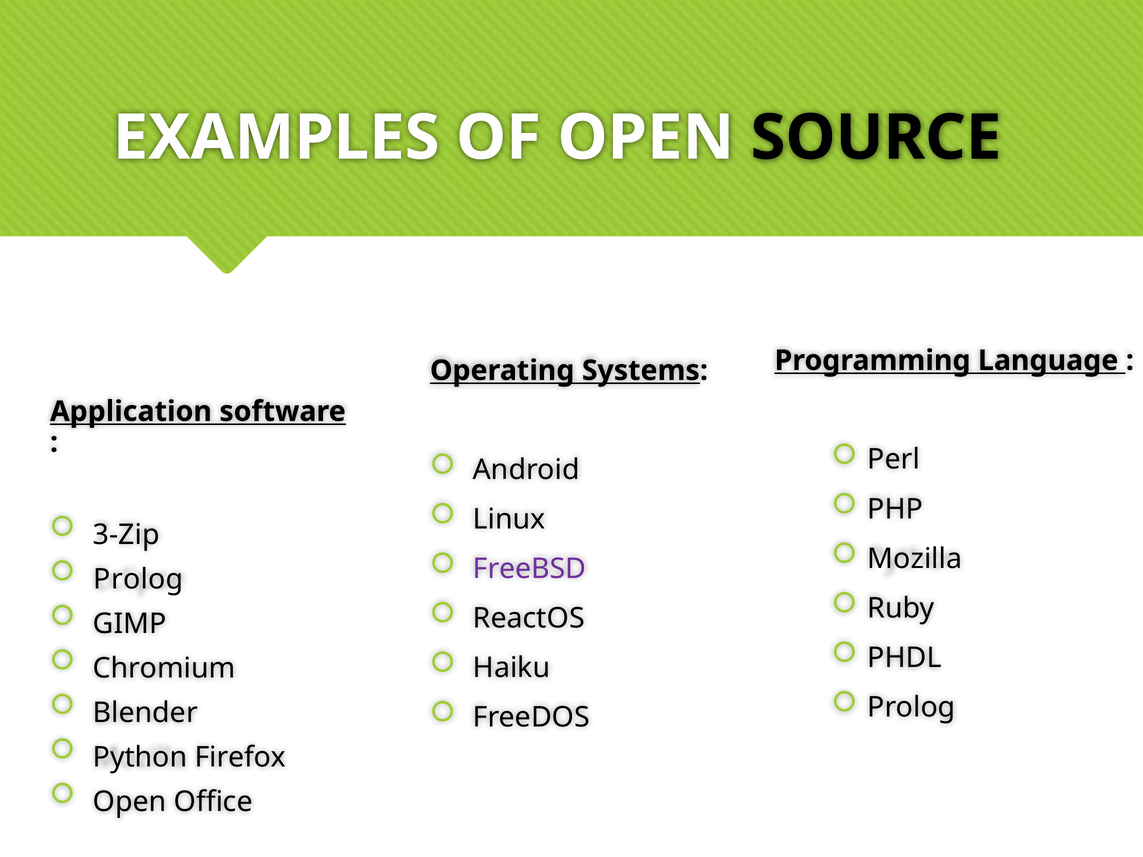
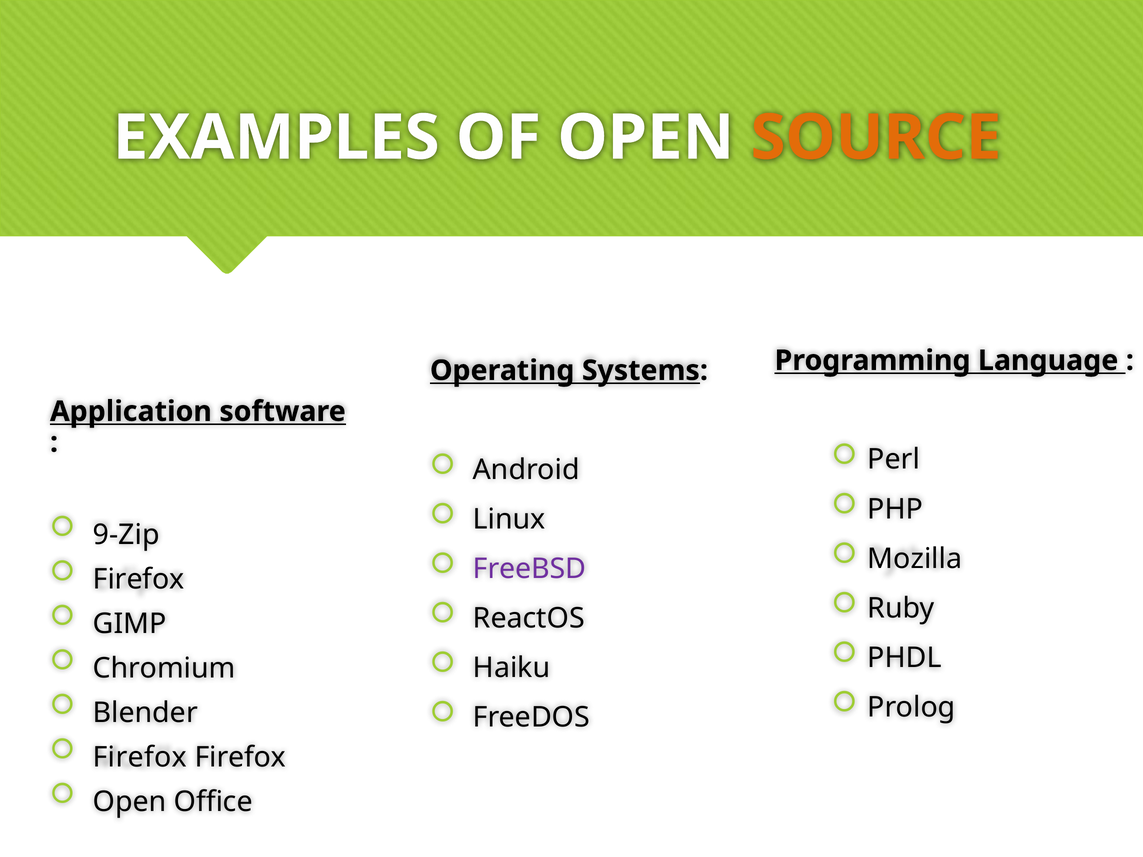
SOURCE colour: black -> orange (876, 138)
3-Zip: 3-Zip -> 9-Zip (126, 535)
Prolog: Prolog -> Firefox (139, 580)
Python: Python -> Firefox (140, 758)
